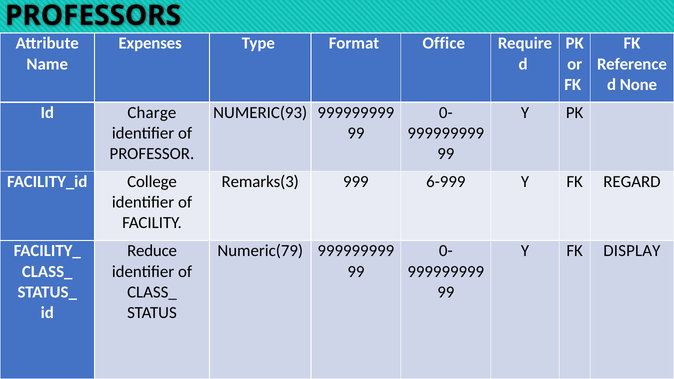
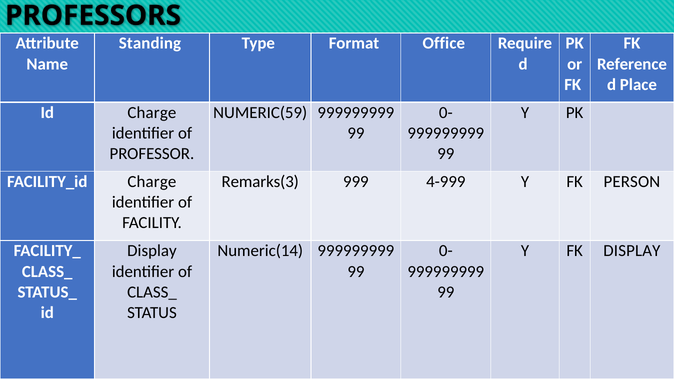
Expenses: Expenses -> Standing (150, 43)
None: None -> Place (638, 85)
NUMERIC(93: NUMERIC(93 -> NUMERIC(59 (260, 113)
College: College -> Charge (152, 182)
6-999: 6-999 -> 4-999 (446, 182)
REGARD: REGARD -> PERSON (632, 182)
Reduce: Reduce -> Display (152, 251)
Numeric(79: Numeric(79 -> Numeric(14 (260, 251)
